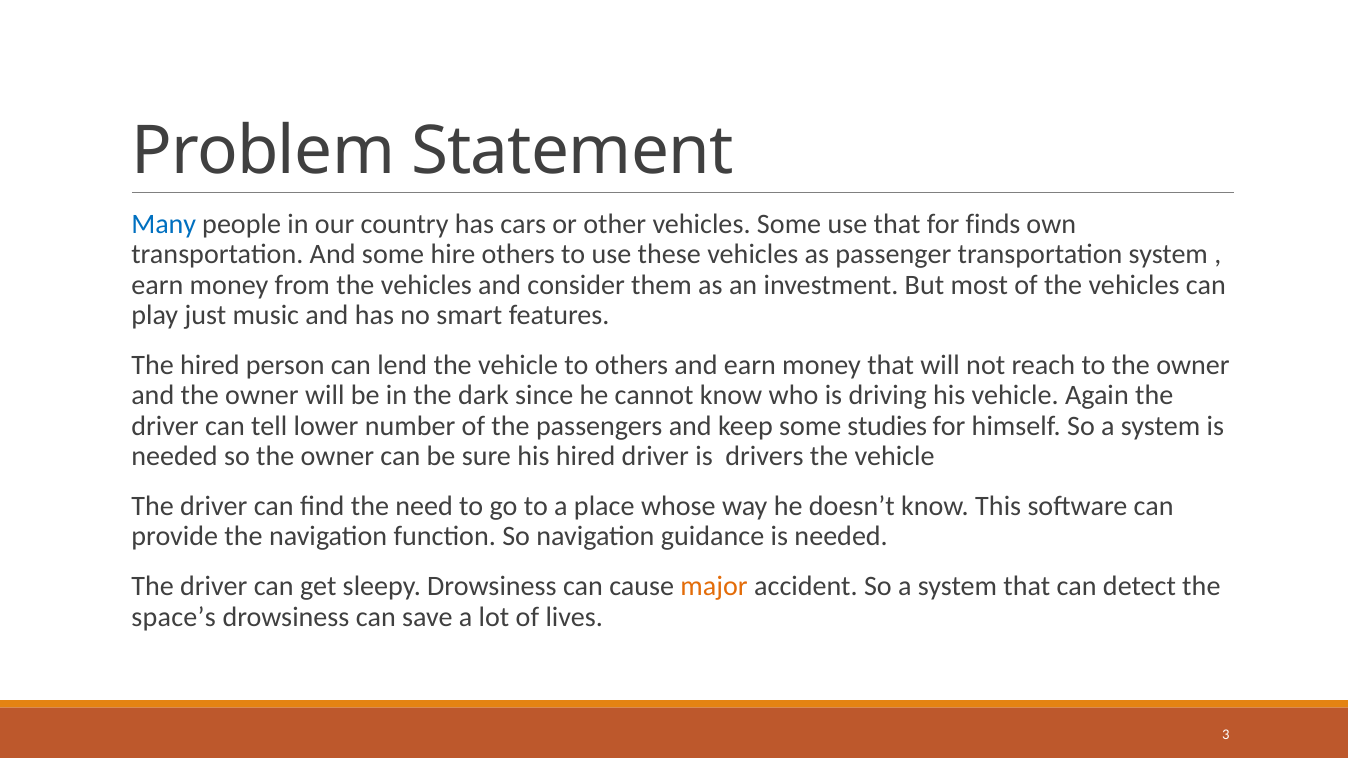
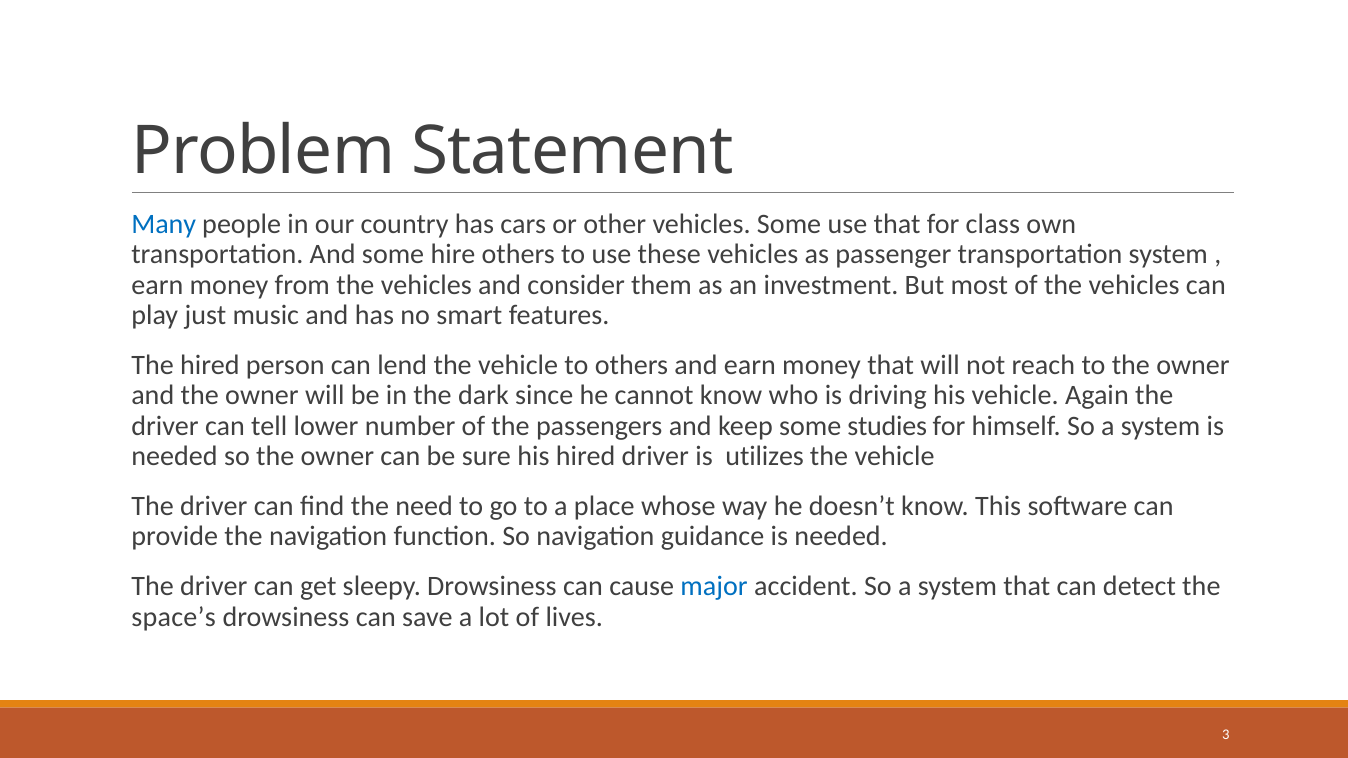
finds: finds -> class (993, 224)
drivers: drivers -> utilizes (765, 456)
major colour: orange -> blue (714, 587)
